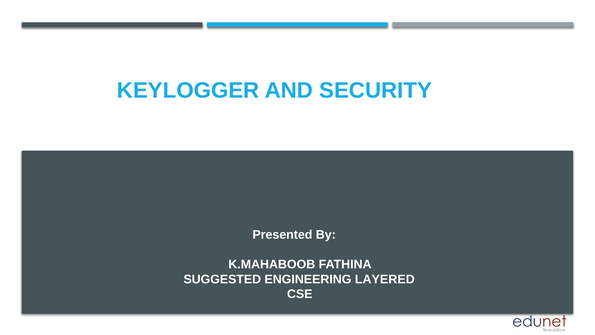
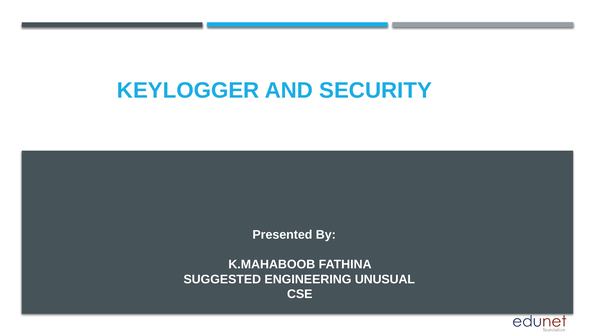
LAYERED: LAYERED -> UNUSUAL (385, 279)
